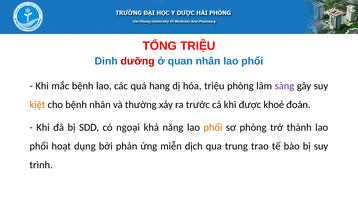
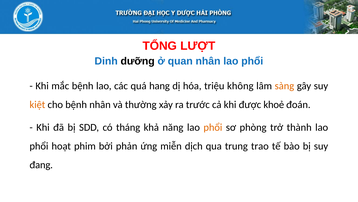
TỔNG TRIỆU: TRIỆU -> LƯỢT (198, 46)
dưỡng colour: red -> black (138, 61)
triệu phòng: phòng -> không (240, 86)
sàng colour: purple -> orange (284, 86)
ngoại: ngoại -> tháng (128, 127)
dụng: dụng -> phim (85, 146)
trình: trình -> đang (41, 164)
